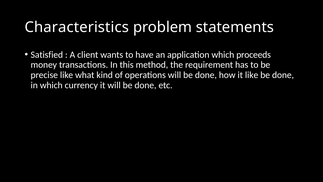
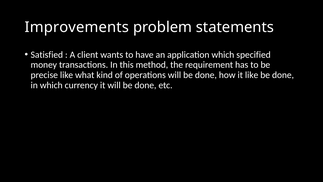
Characteristics: Characteristics -> Improvements (77, 27)
proceeds: proceeds -> specified (254, 55)
